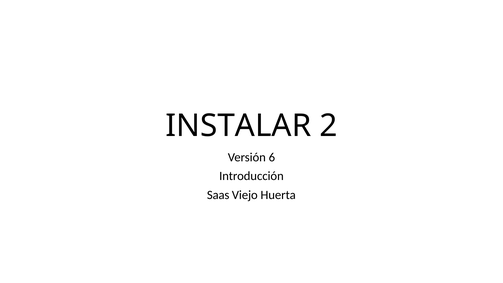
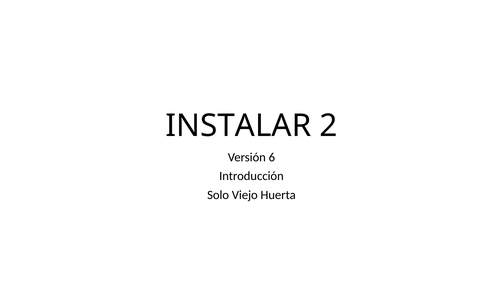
Saas: Saas -> Solo (218, 195)
